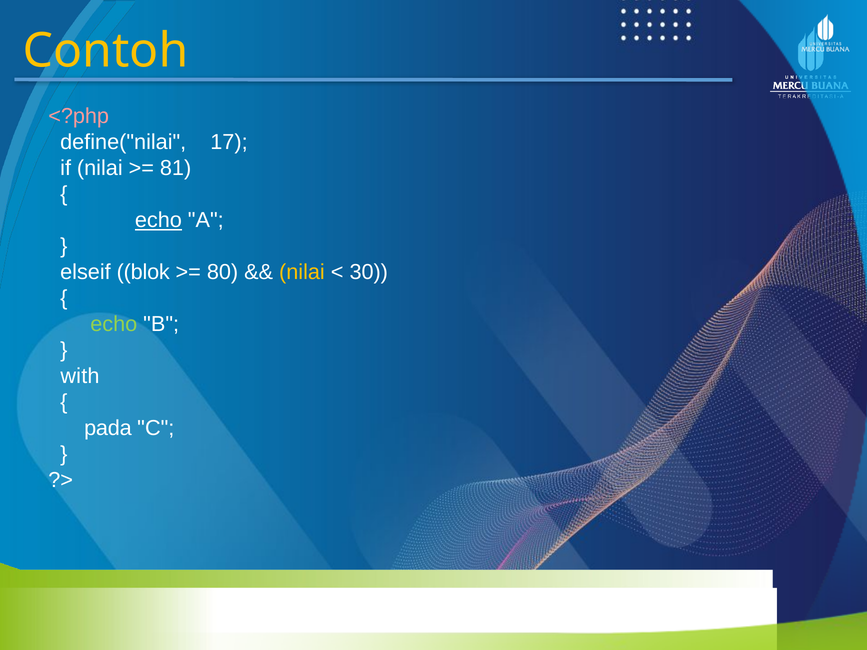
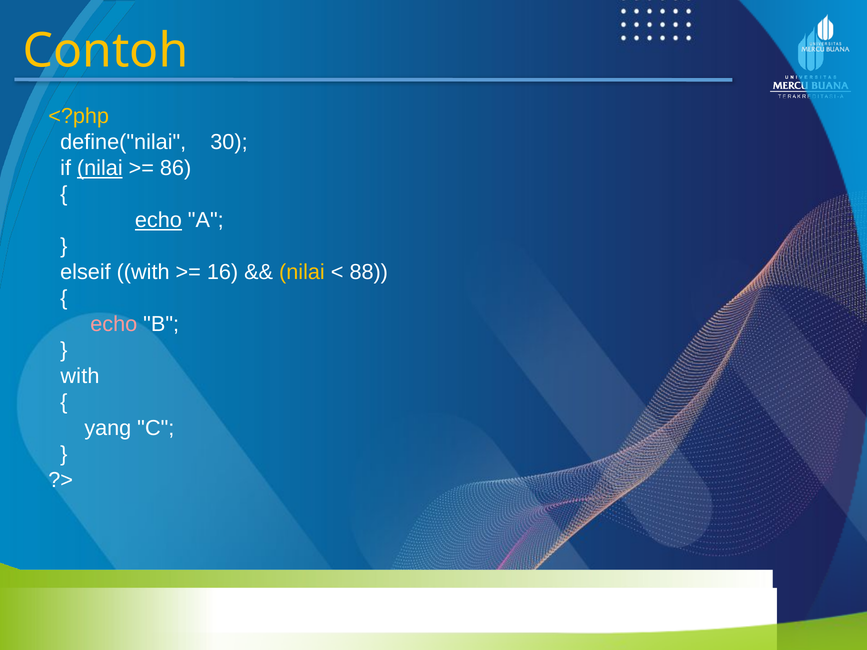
<?php colour: pink -> yellow (79, 116)
17: 17 -> 30 (229, 142)
nilai underline: none -> present (100, 168)
81: 81 -> 86 (176, 168)
elseif blok: blok -> with (143, 272)
80: 80 -> 16 (223, 272)
30: 30 -> 88 (369, 272)
echo colour: light green -> pink (114, 324)
pada: pada -> yang (108, 428)
